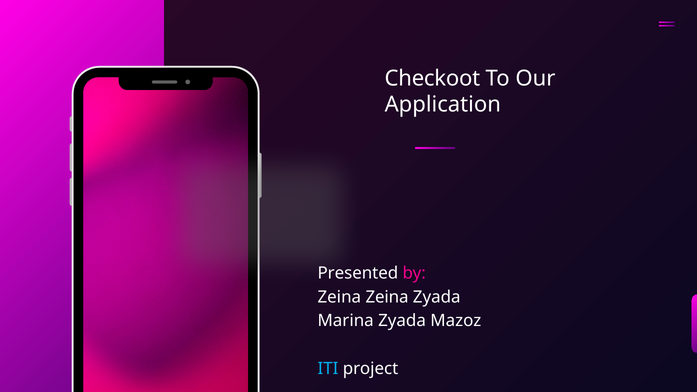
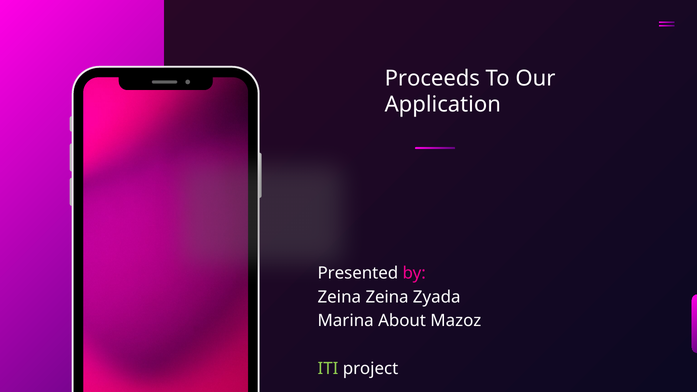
Checkoot: Checkoot -> Proceeds (432, 79)
Marina Zyada: Zyada -> About (402, 321)
ITI colour: light blue -> light green (328, 368)
